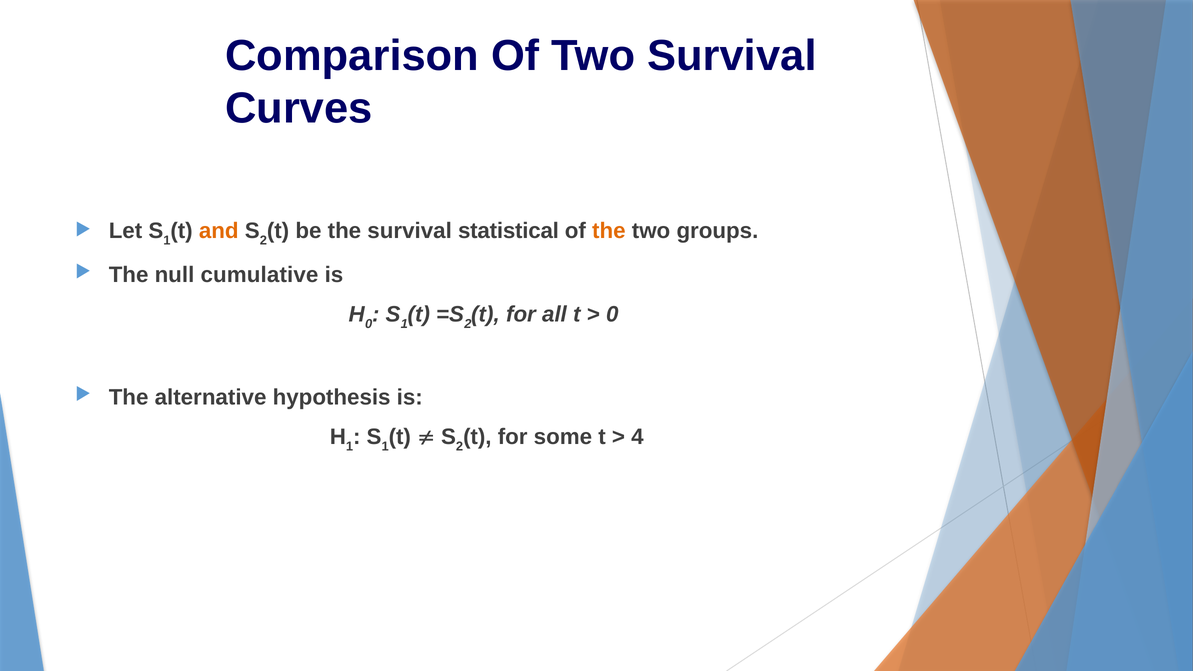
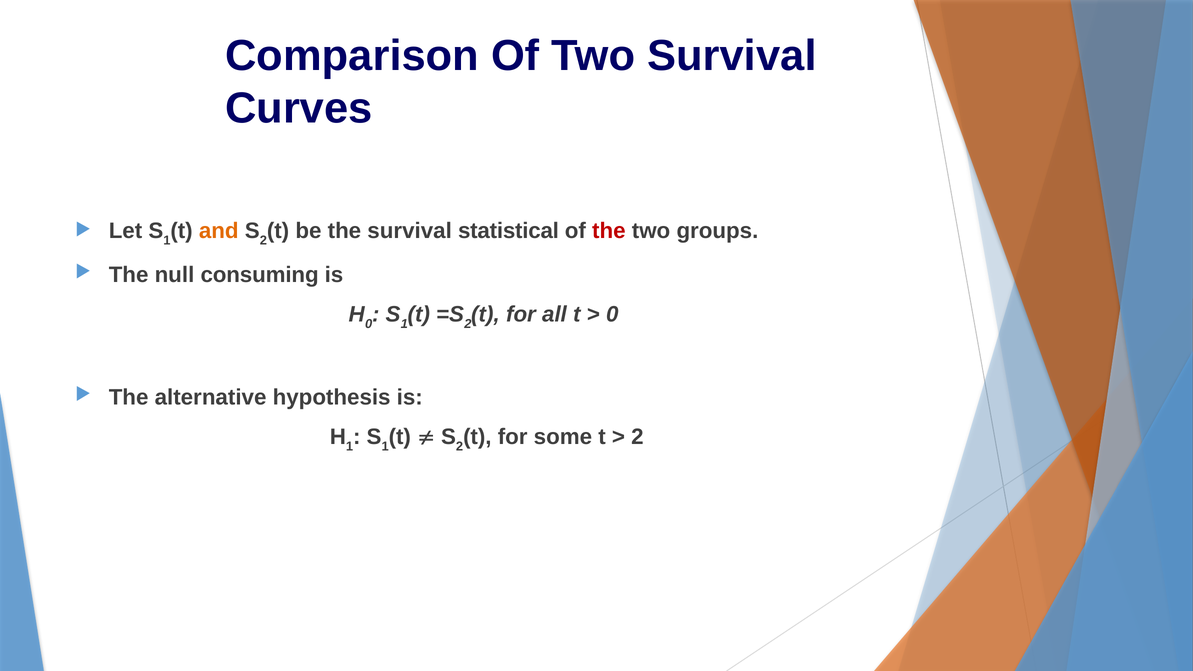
the colour: orange -> red (609, 231)
cumulative: cumulative -> consuming (260, 275)
4: 4 -> 2 (637, 437)
